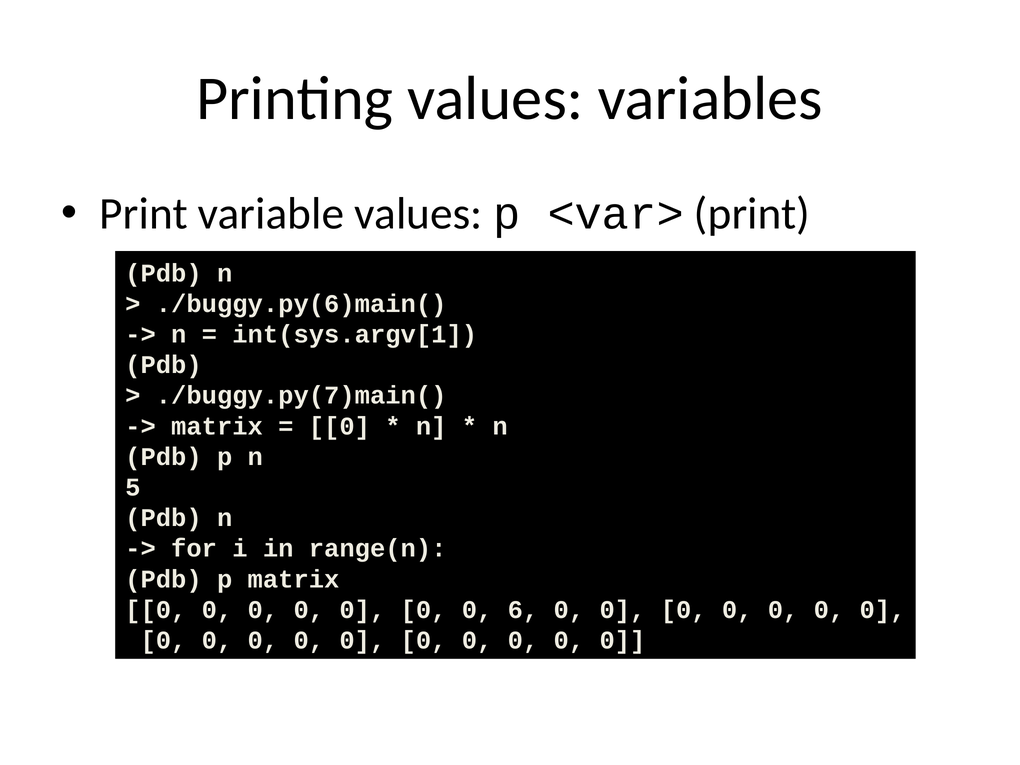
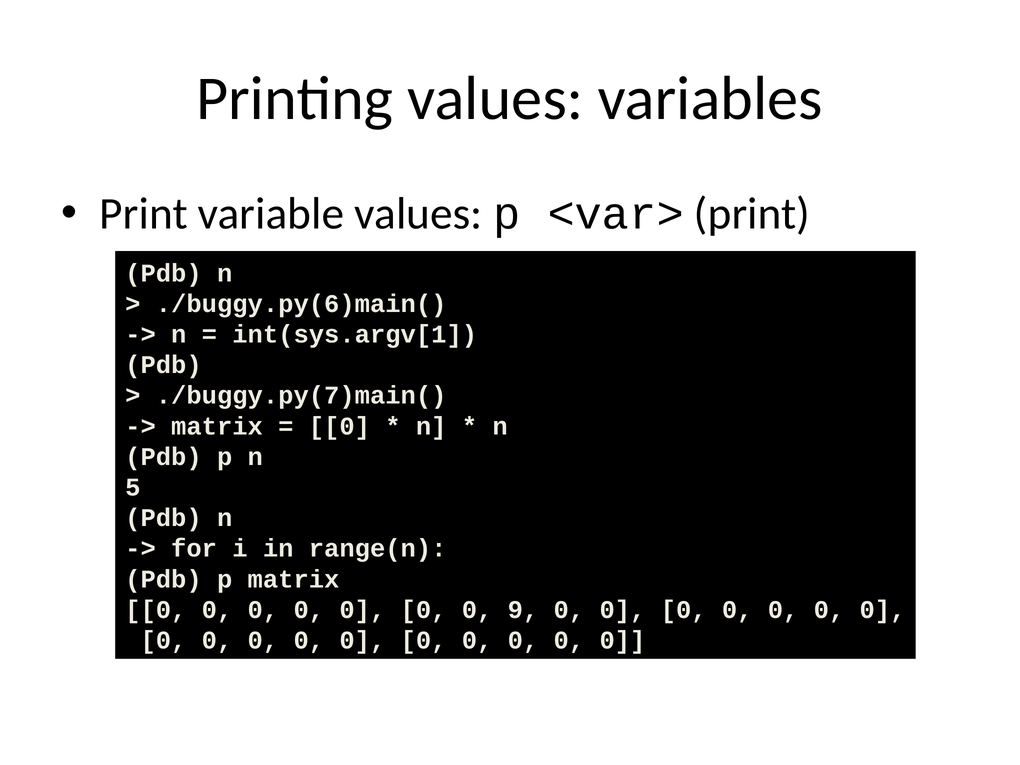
6: 6 -> 9 (523, 610)
